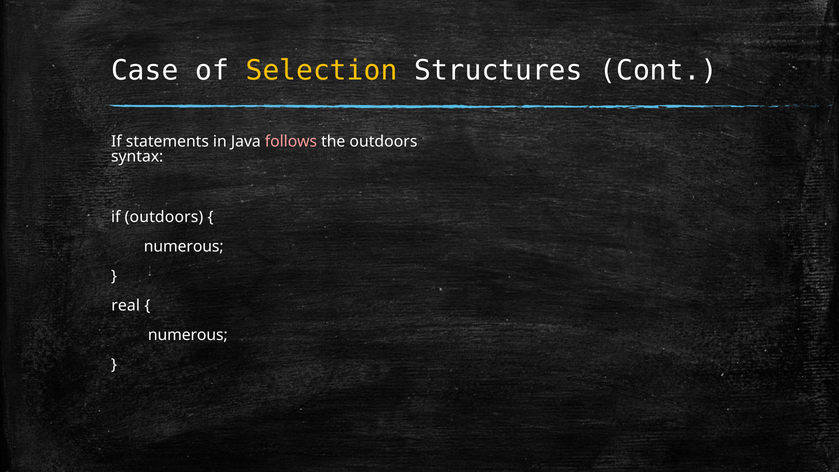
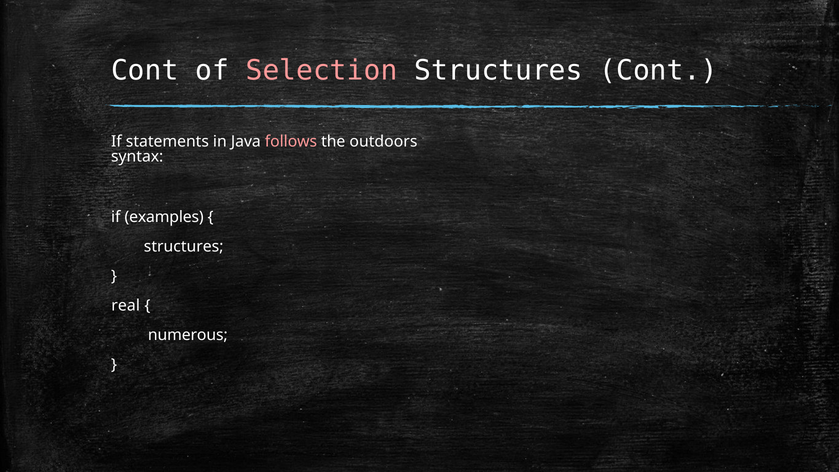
Case: Case -> Cont (145, 71)
Selection colour: yellow -> pink (322, 71)
if outdoors: outdoors -> examples (164, 217)
numerous: numerous -> structures (184, 247)
